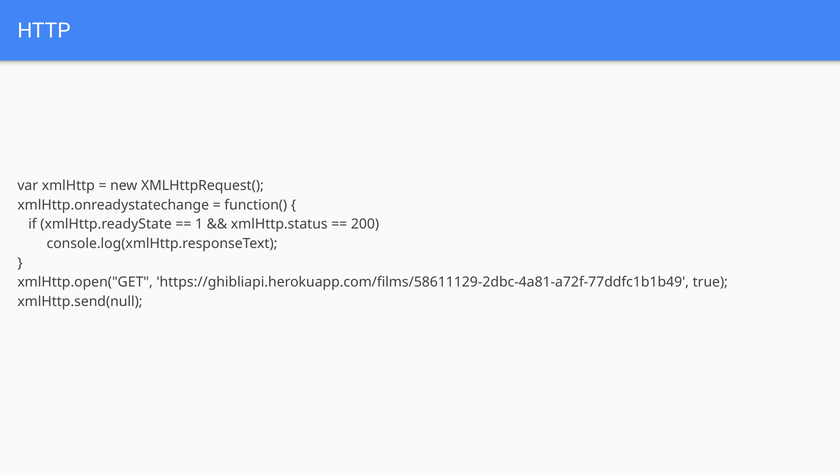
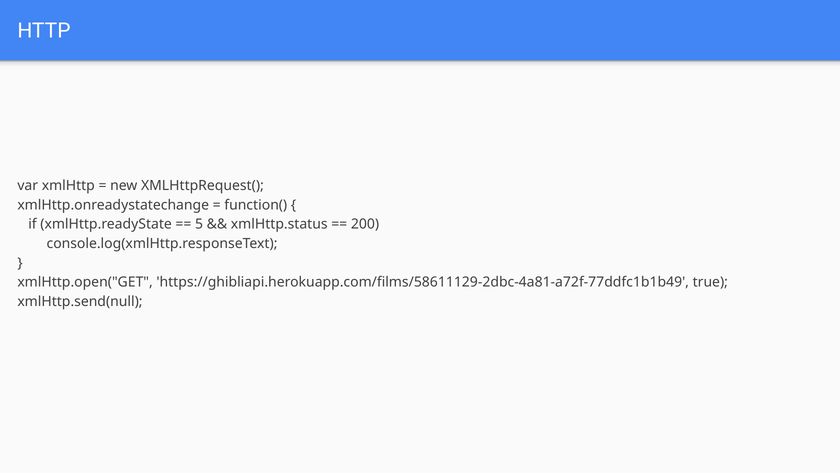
1: 1 -> 5 (199, 224)
